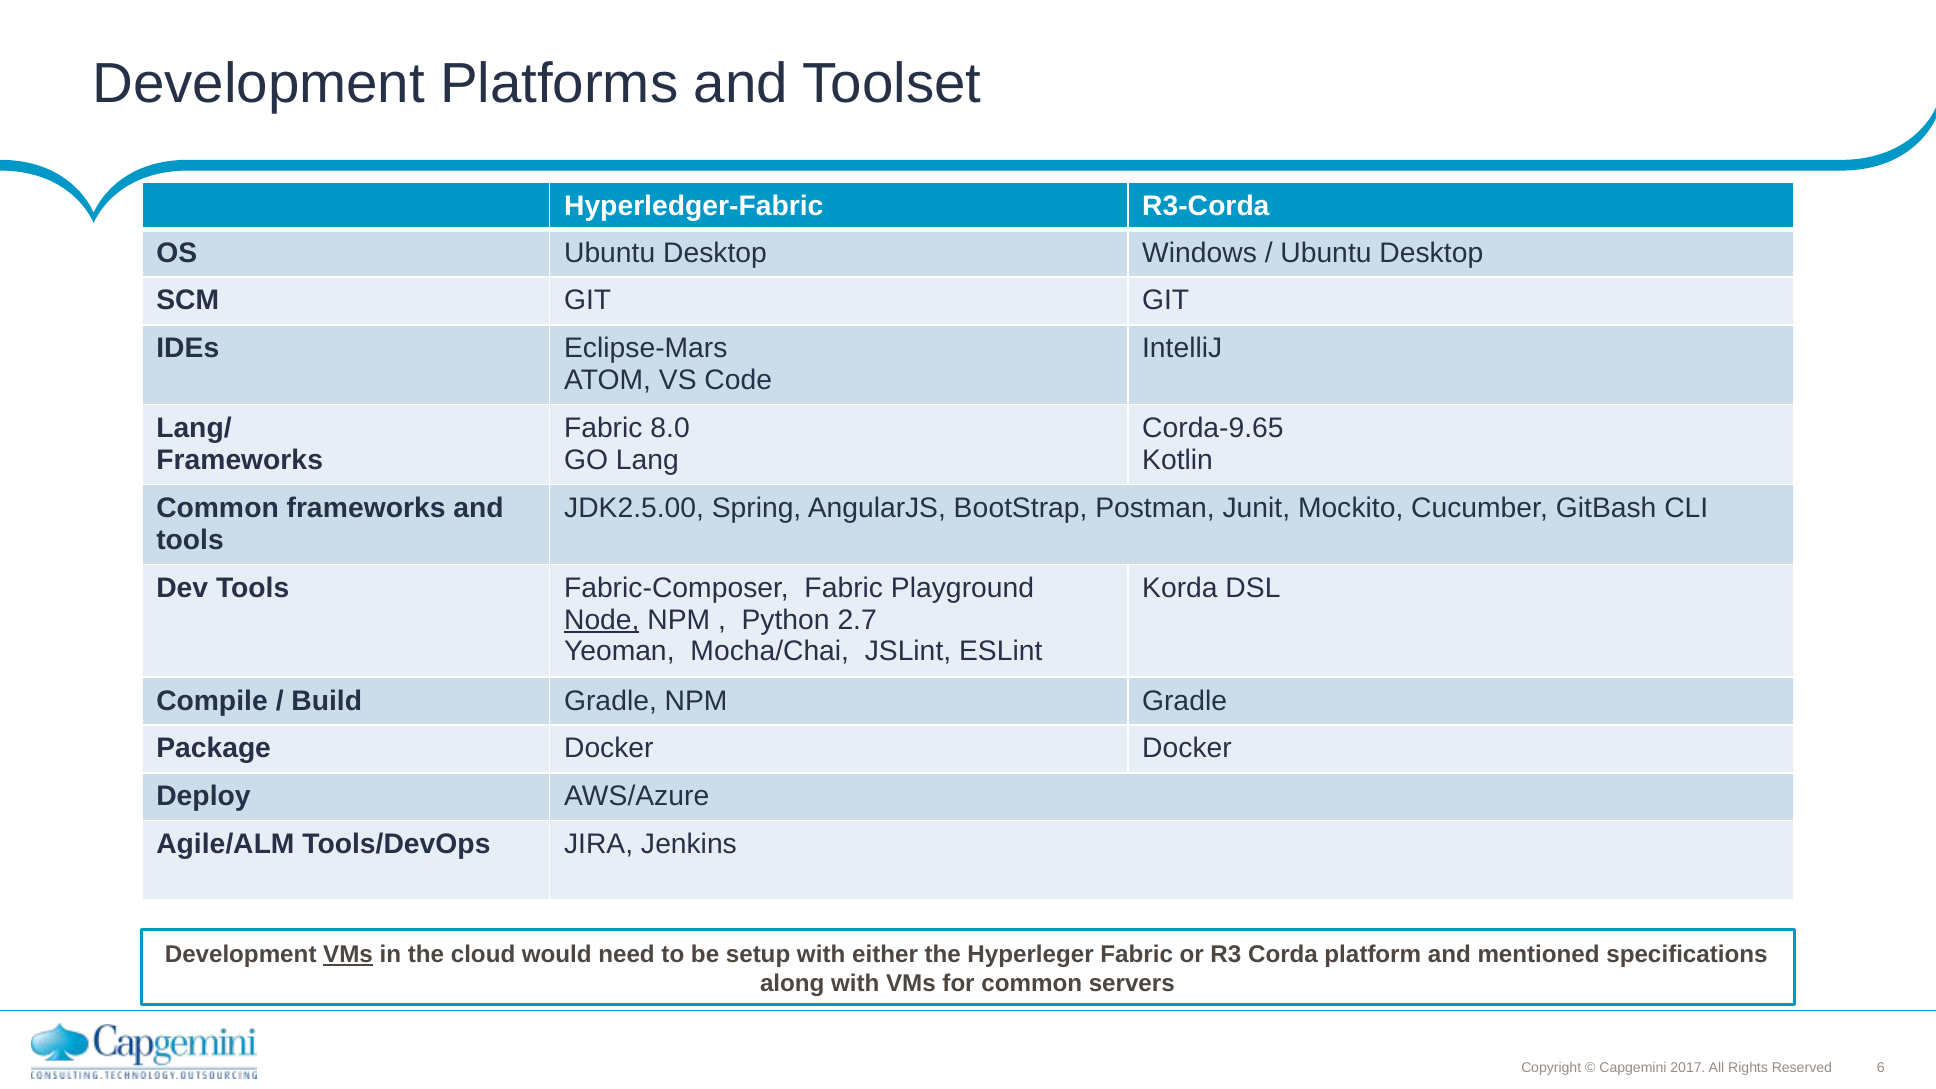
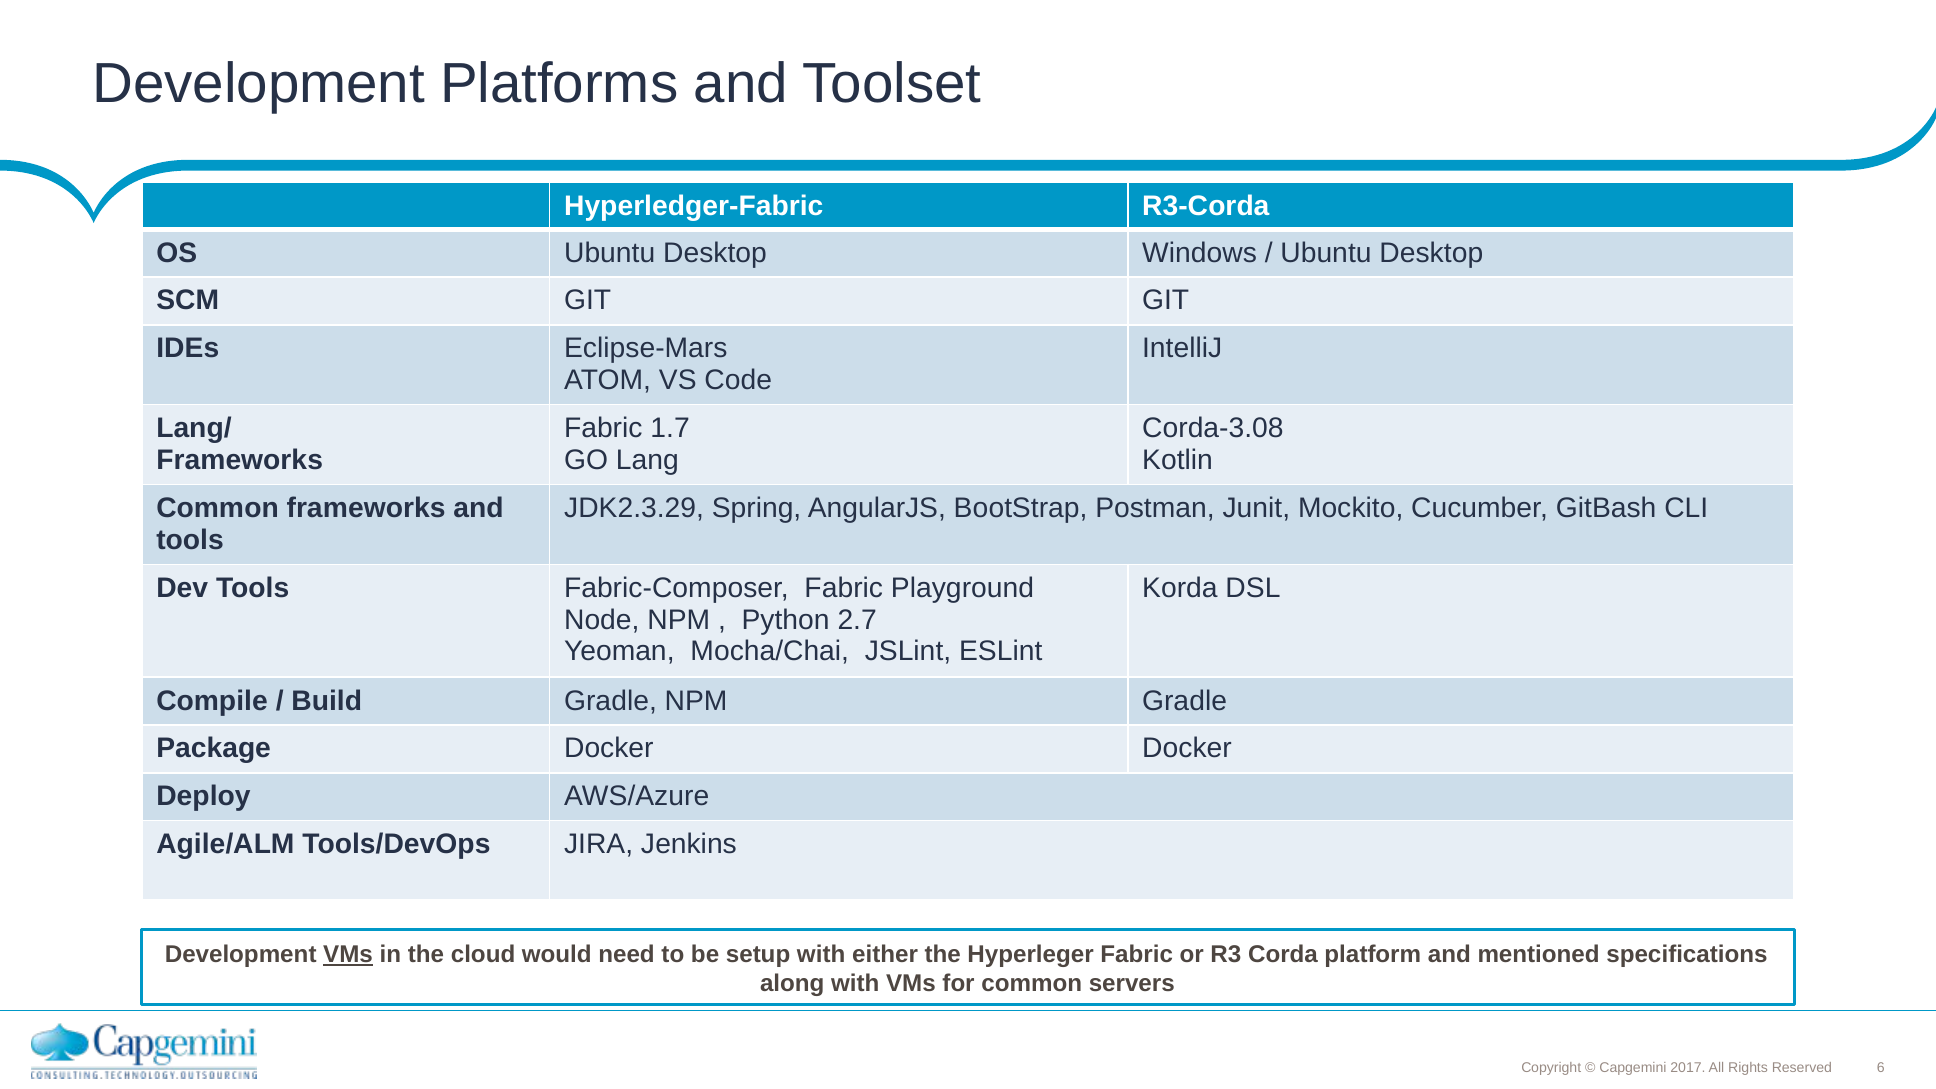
8.0: 8.0 -> 1.7 (670, 428)
Corda-9.65: Corda-9.65 -> Corda-3.08 (1213, 428)
JDK2.5.00: JDK2.5.00 -> JDK2.3.29 (634, 508)
Node underline: present -> none (602, 620)
